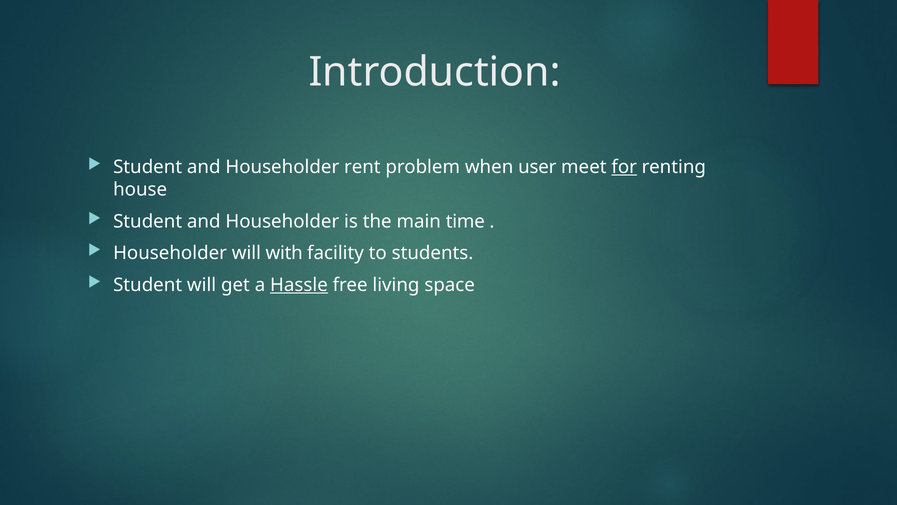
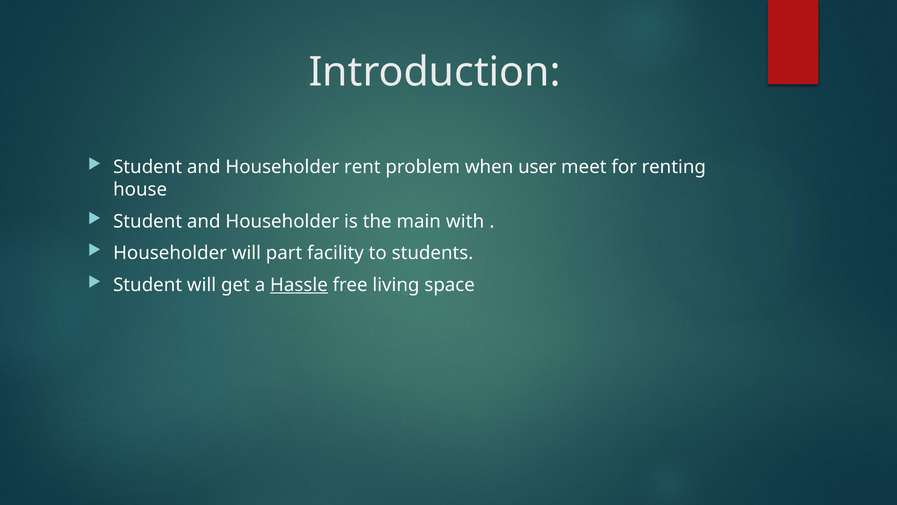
for underline: present -> none (624, 167)
time: time -> with (465, 221)
with: with -> part (284, 253)
